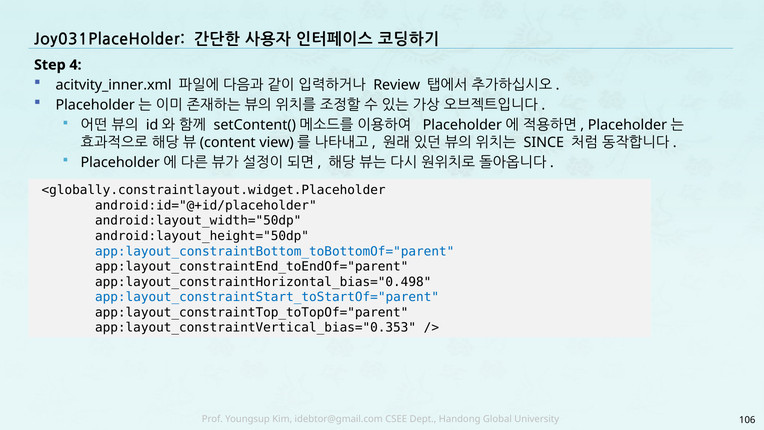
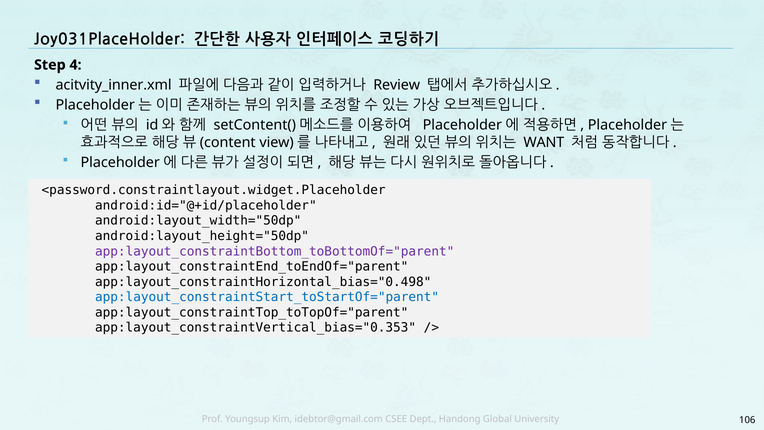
SINCE: SINCE -> WANT (544, 142)
<globally.constraintlayout.widget.Placeholder: <globally.constraintlayout.widget.Placeholder -> <password.constraintlayout.widget.Placeholder (214, 190)
app:layout_constraintBottom_toBottomOf="parent colour: blue -> purple (275, 251)
